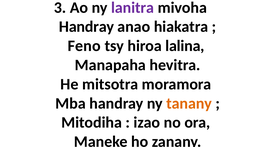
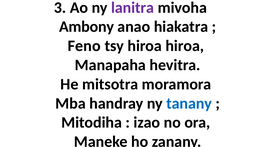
Handray: Handray -> Ambony (87, 27)
hiroa lalina: lalina -> hiroa (185, 46)
tanany colour: orange -> blue (189, 103)
